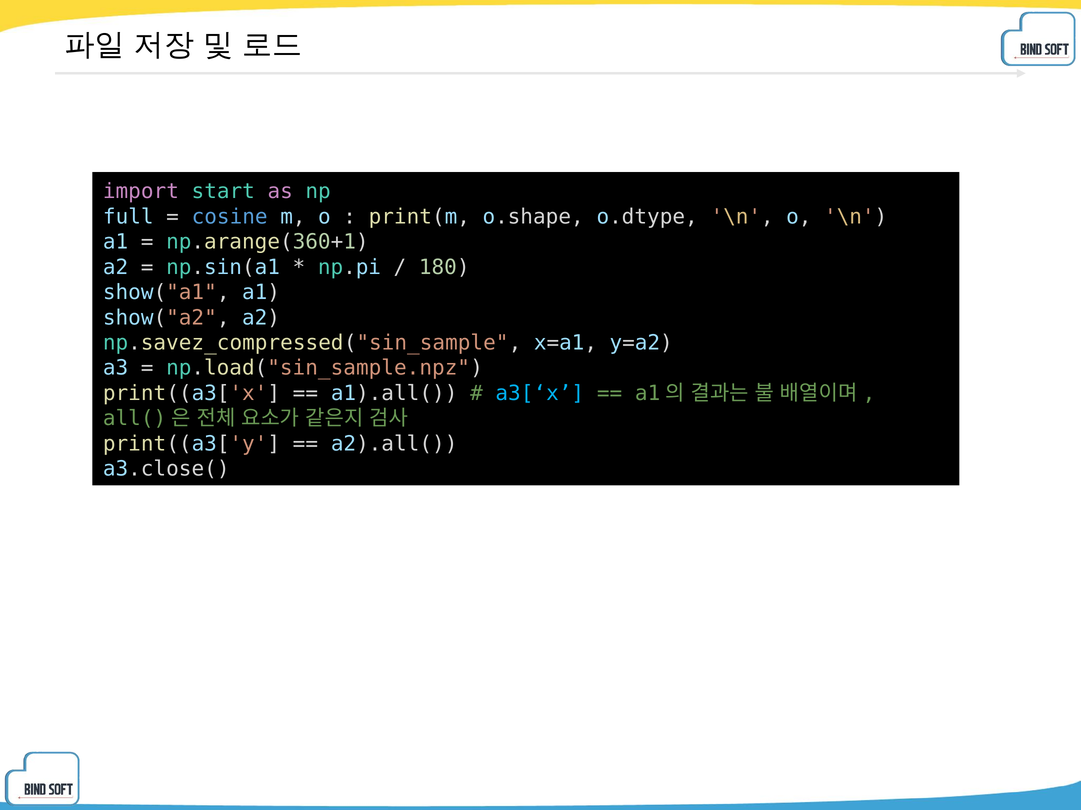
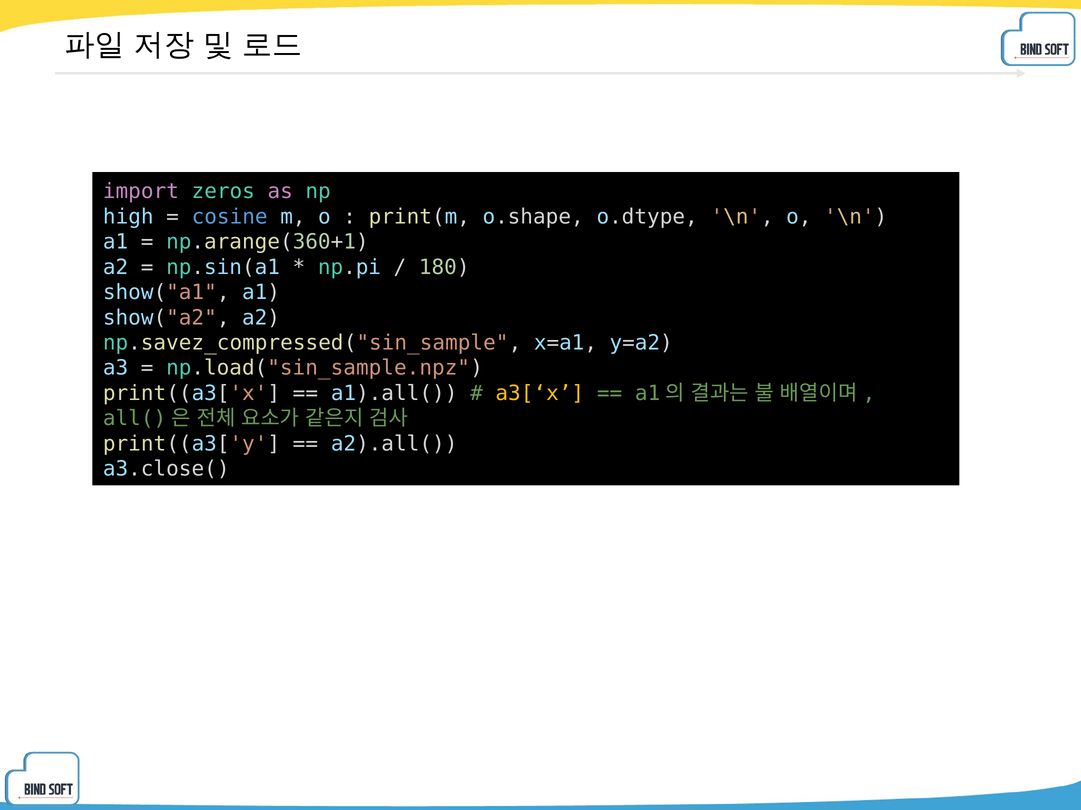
start: start -> zeros (223, 192)
full: full -> high (128, 217)
a3[‘x colour: light blue -> yellow (540, 394)
